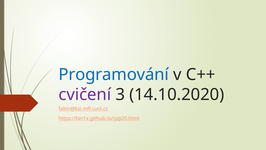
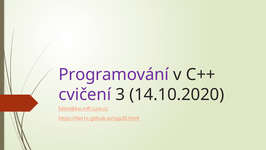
Programování colour: blue -> purple (114, 74)
